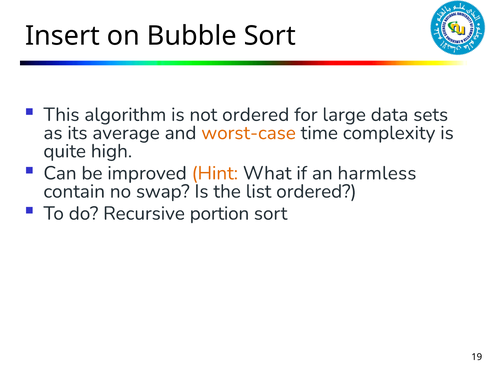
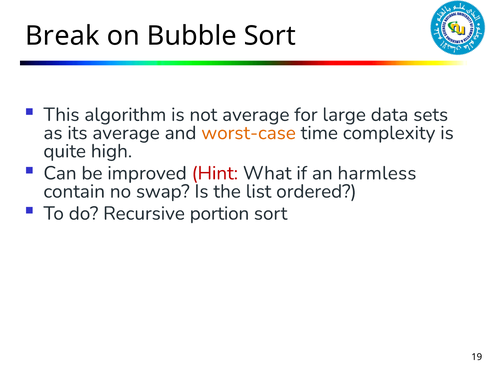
Insert: Insert -> Break (62, 36)
not ordered: ordered -> average (256, 114)
Hint colour: orange -> red (215, 173)
